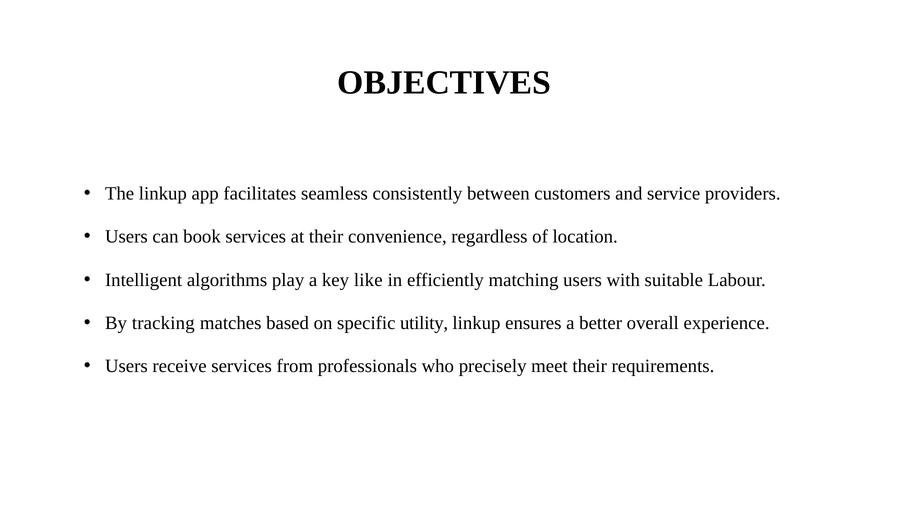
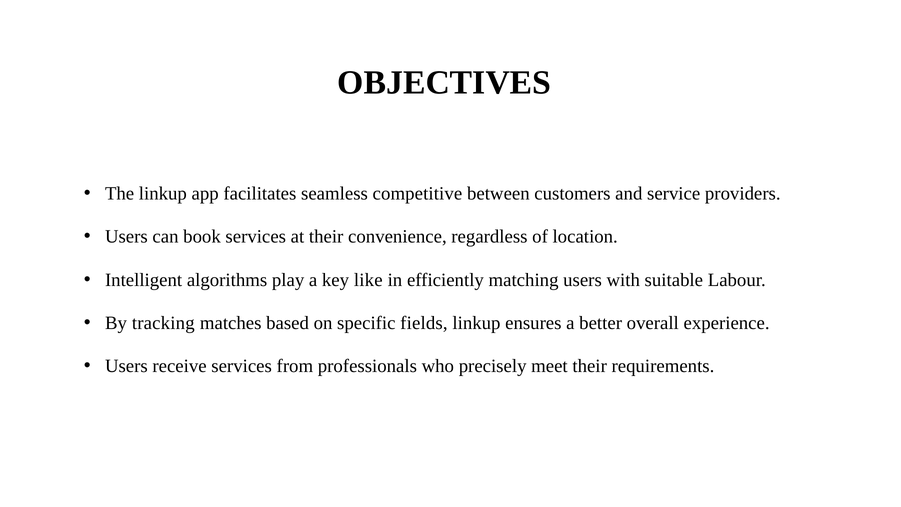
consistently: consistently -> competitive (417, 193)
utility: utility -> fields (424, 323)
